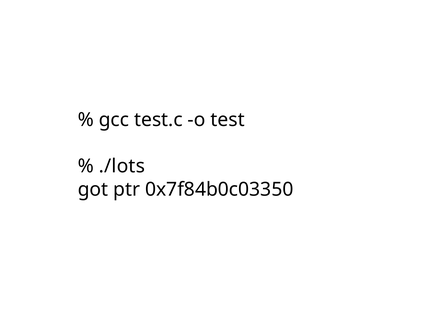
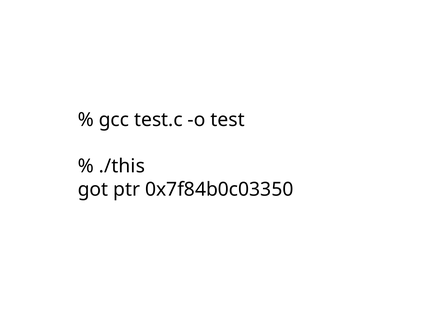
./lots: ./lots -> ./this (122, 166)
